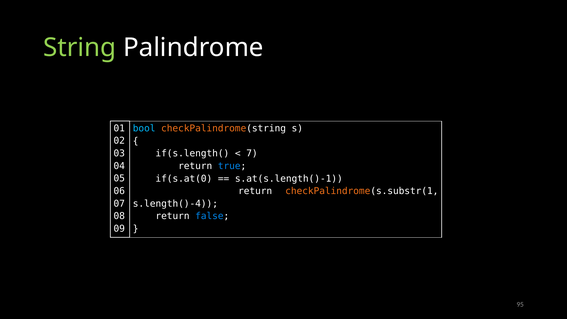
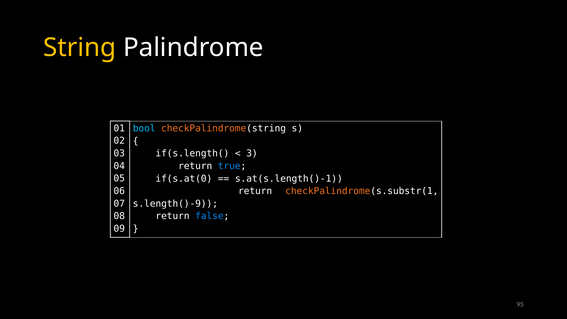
String colour: light green -> yellow (80, 48)
7: 7 -> 3 (252, 153)
s.length()-4: s.length()-4 -> s.length()-9 (175, 204)
